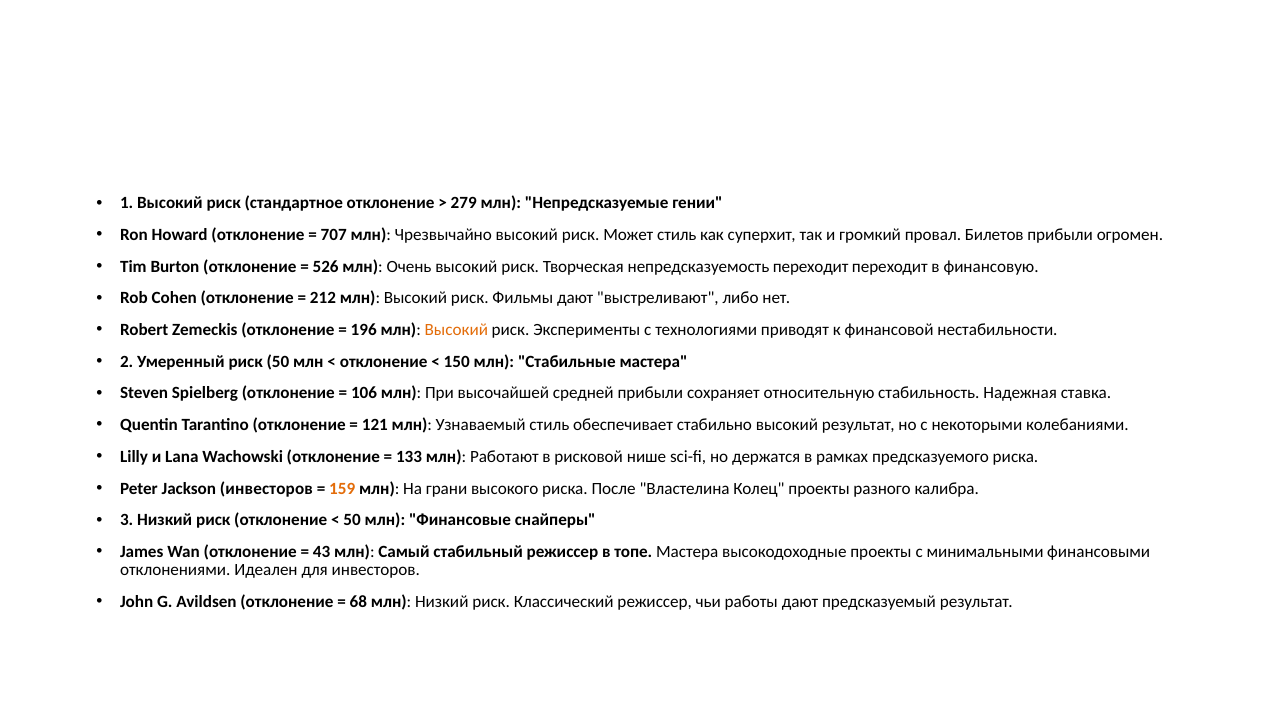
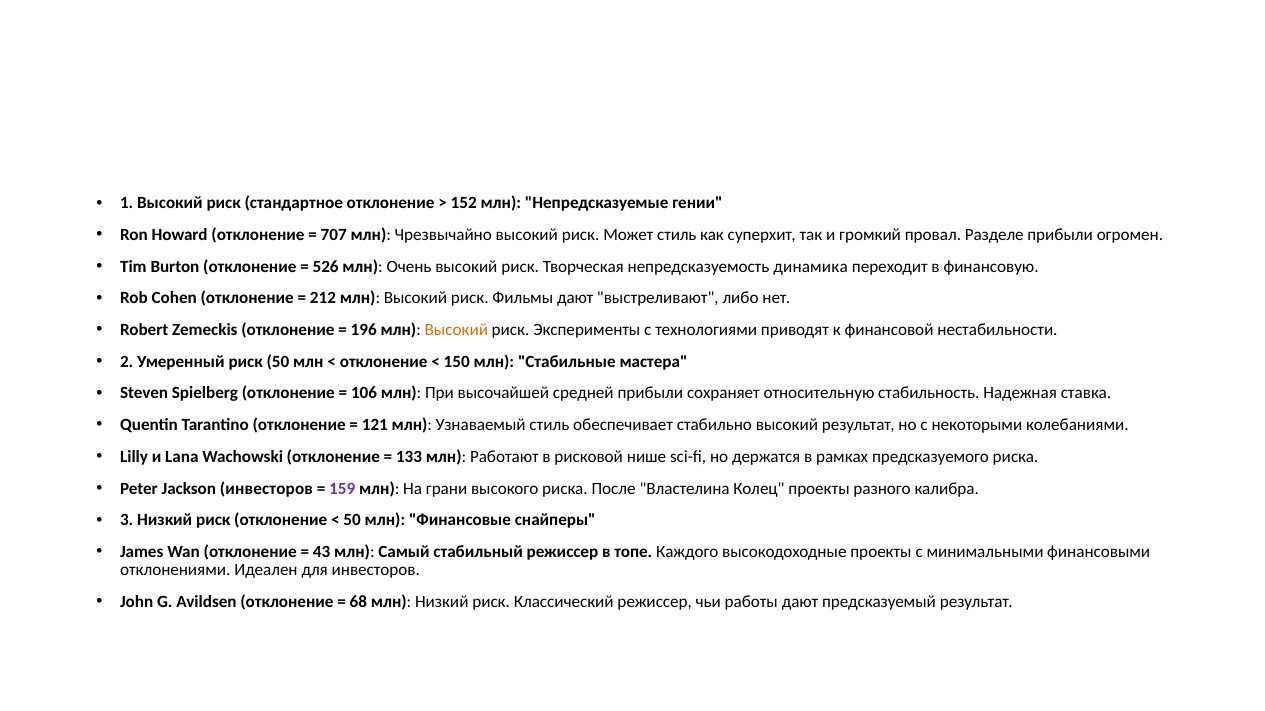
279: 279 -> 152 (464, 203)
Билетов: Билетов -> Разделе (994, 235)
непредсказуемость переходит: переходит -> динамика (811, 267)
159 colour: orange -> purple (342, 489)
топе Мастера: Мастера -> Каждого (687, 552)
